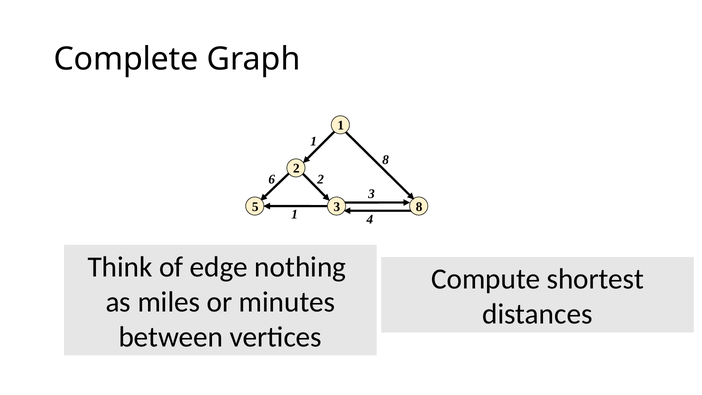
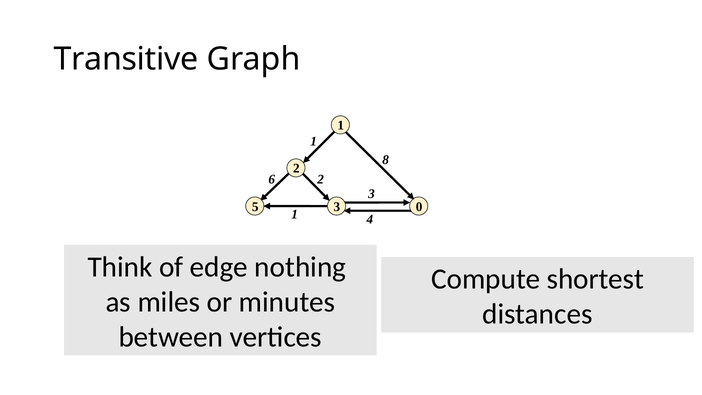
Complete: Complete -> Transitive (126, 59)
3 8: 8 -> 0 (419, 207)
